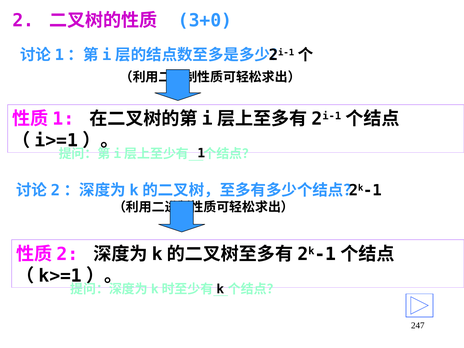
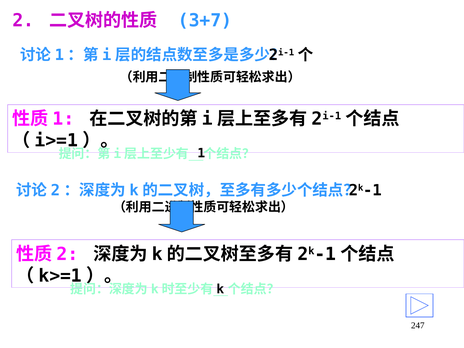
3+0: 3+0 -> 3+7 (205, 21)
